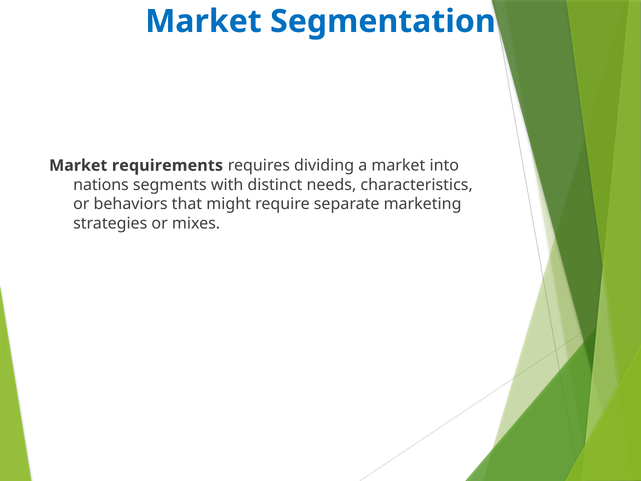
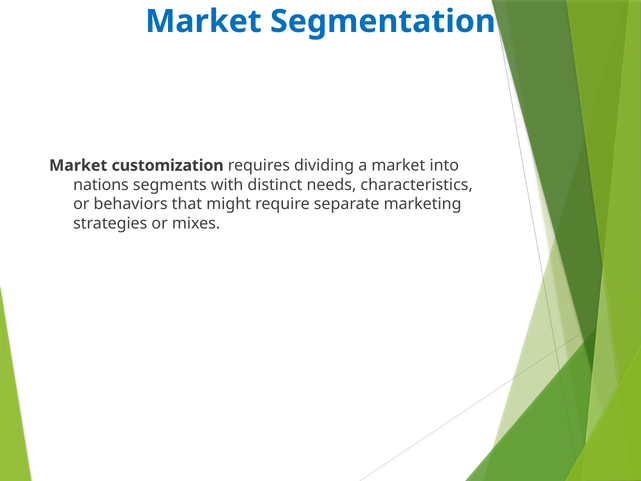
requirements: requirements -> customization (168, 165)
